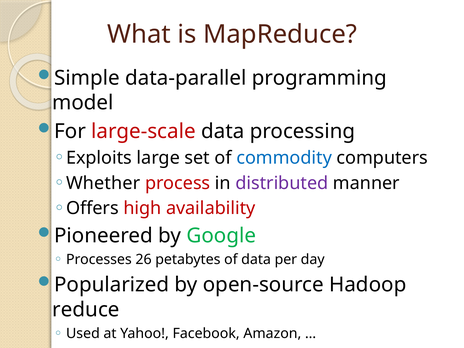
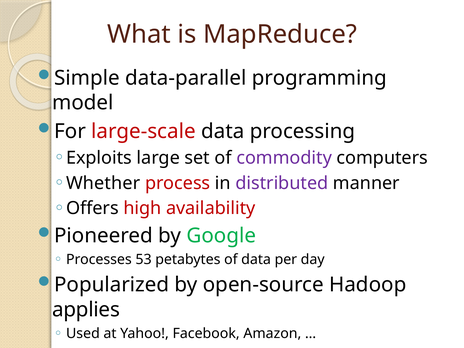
commodity colour: blue -> purple (284, 158)
26: 26 -> 53 (144, 260)
reduce: reduce -> applies (86, 310)
